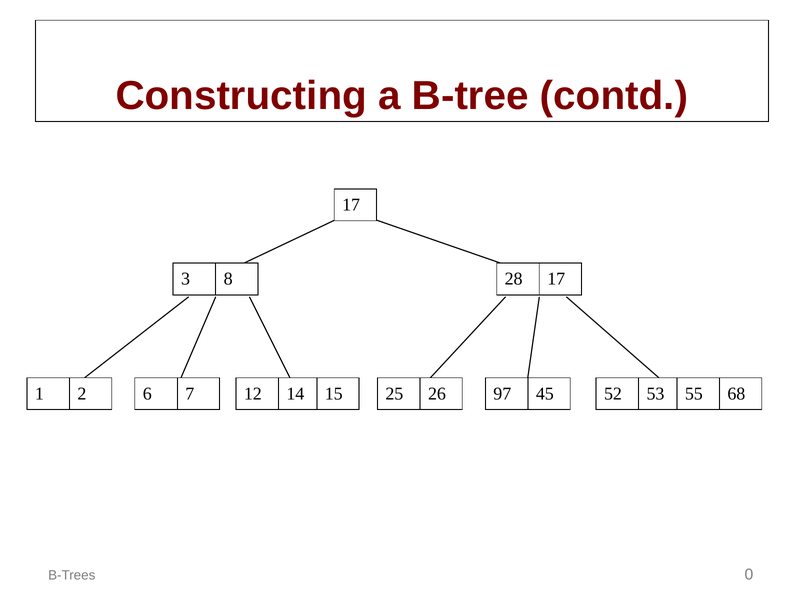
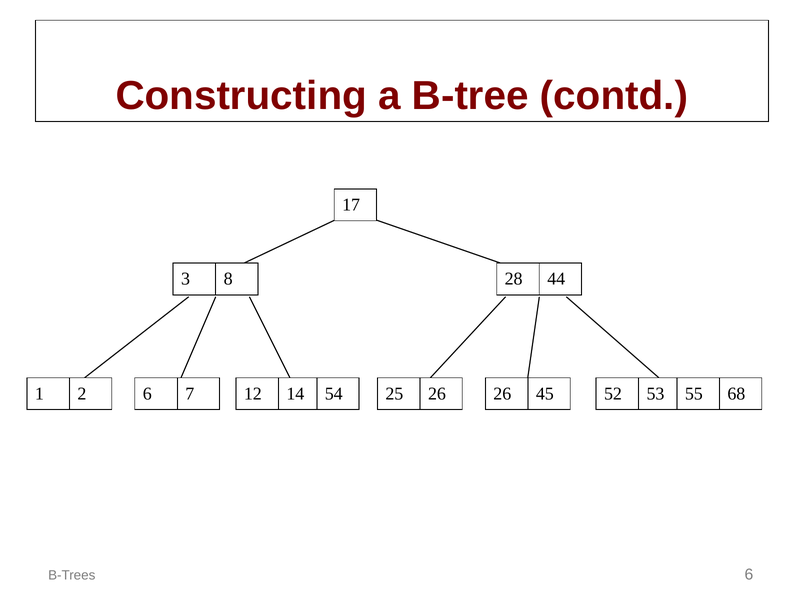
28 17: 17 -> 44 (556, 279)
15: 15 -> 54 (334, 394)
26 97: 97 -> 26 (502, 394)
B-Trees 0: 0 -> 6 (749, 574)
